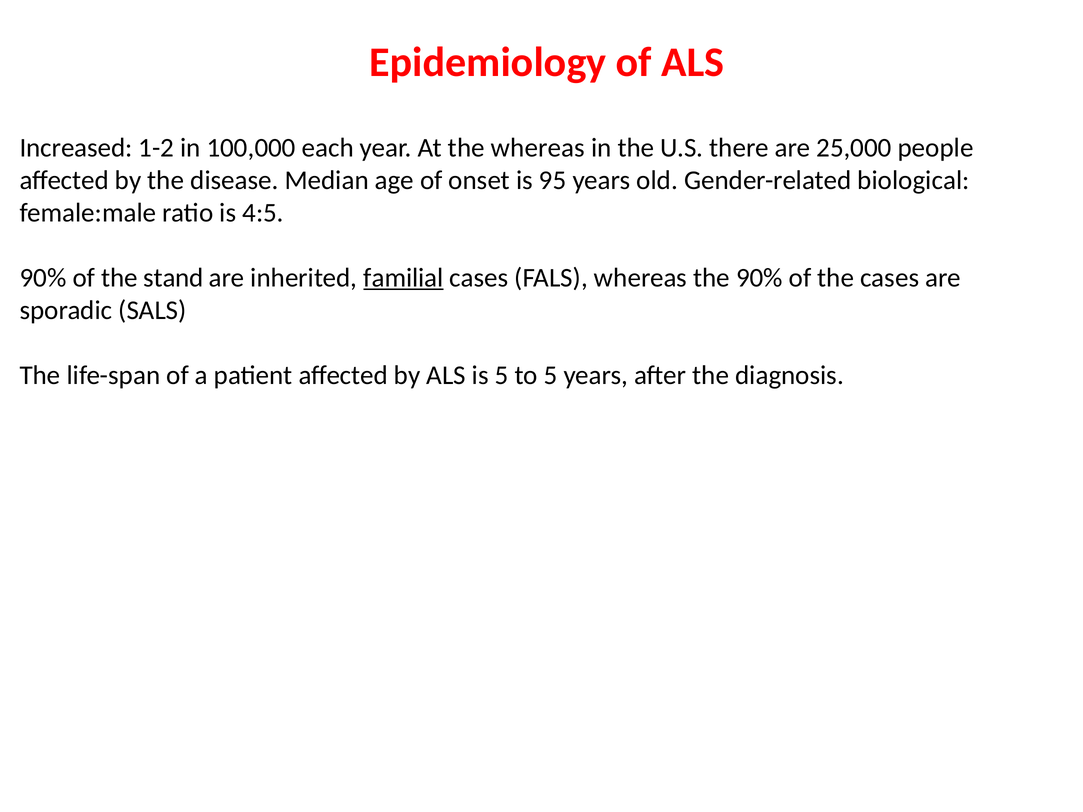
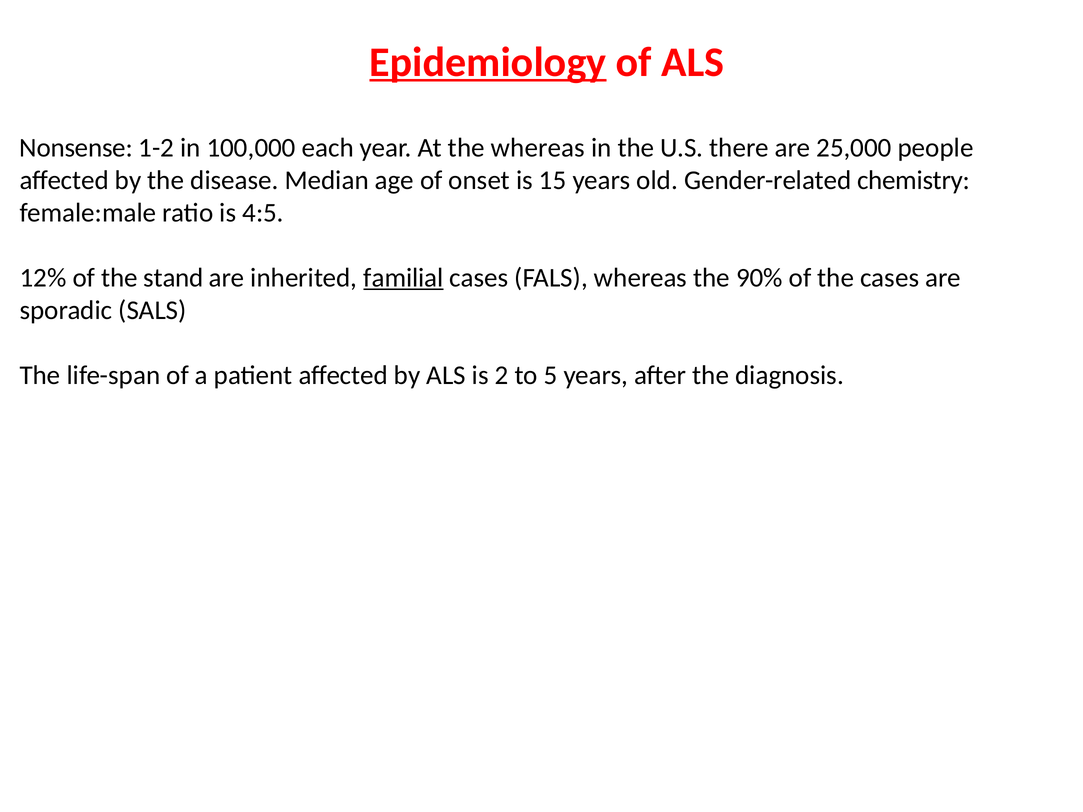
Epidemiology underline: none -> present (488, 62)
Increased: Increased -> Nonsense (76, 148)
95: 95 -> 15 (553, 180)
biological: biological -> chemistry (914, 180)
90%: 90% -> 12% (43, 278)
is 5: 5 -> 2 (502, 375)
